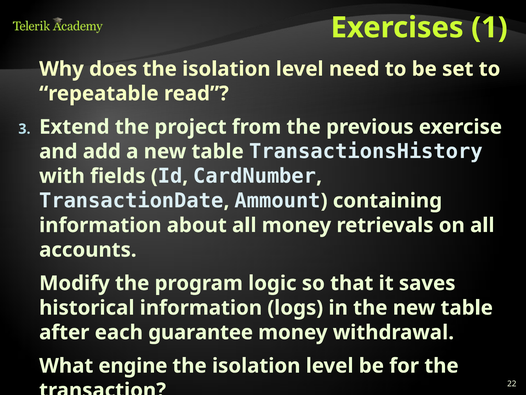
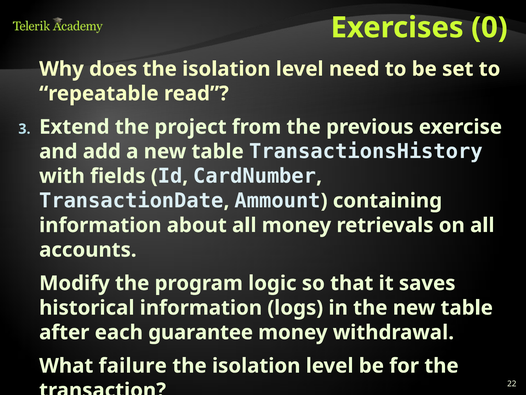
1: 1 -> 0 (489, 28)
engine: engine -> failure (133, 365)
